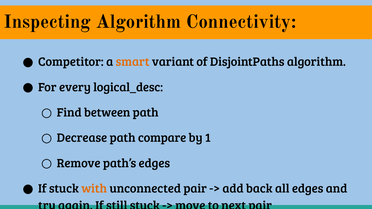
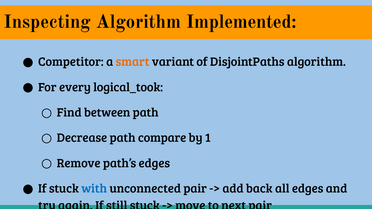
Connectivity: Connectivity -> Implemented (241, 22)
logical_desc: logical_desc -> logical_took (128, 87)
with colour: orange -> blue (94, 189)
